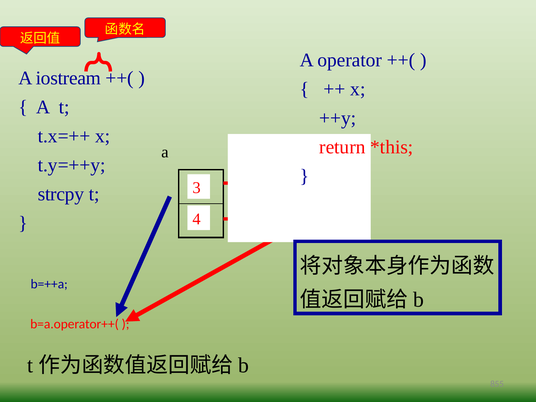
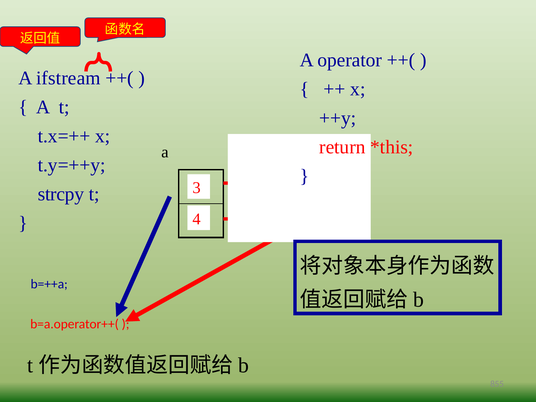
iostream: iostream -> ifstream (68, 78)
